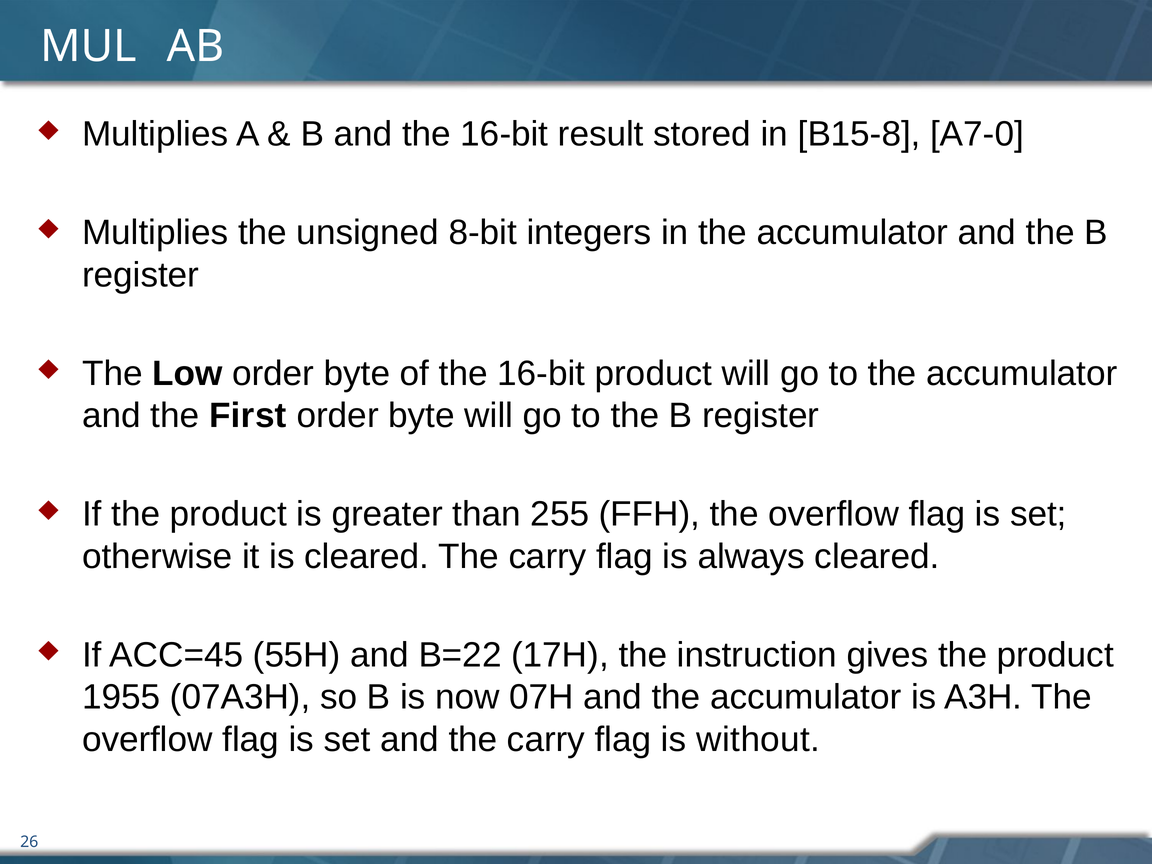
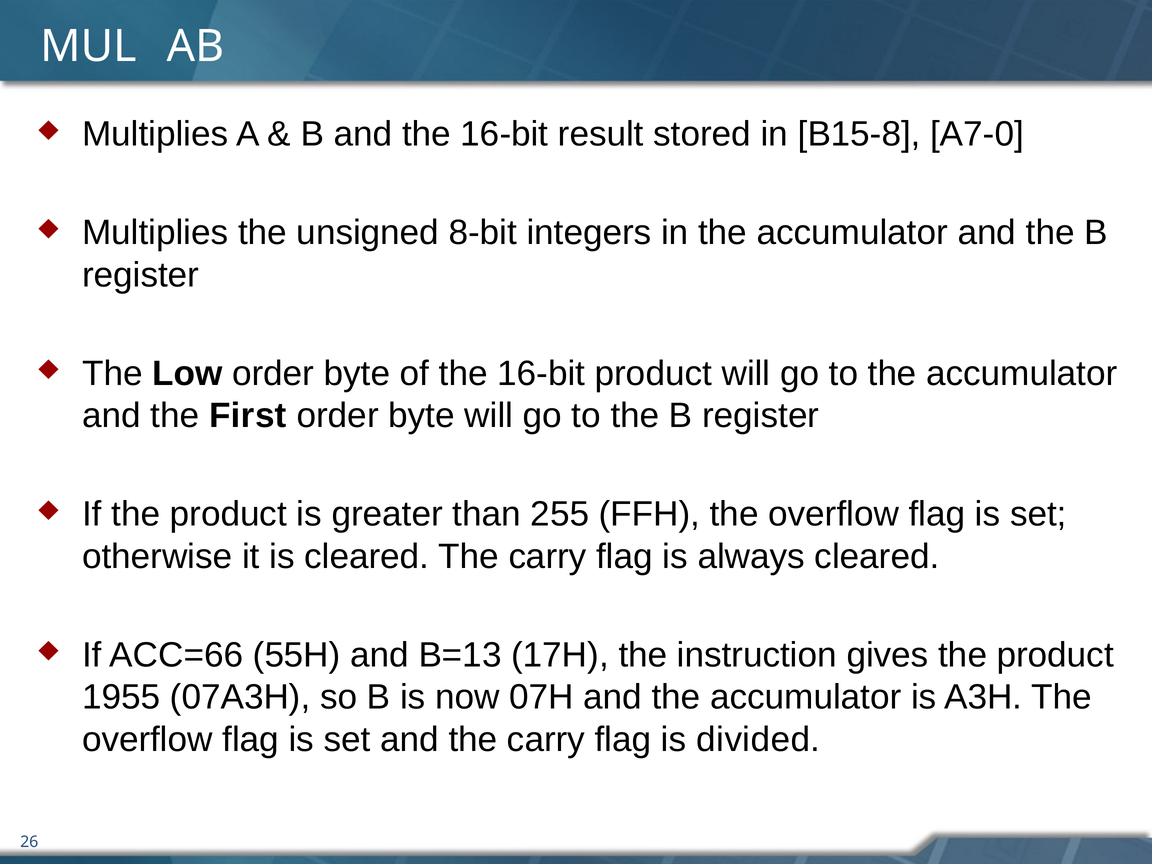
ACC=45: ACC=45 -> ACC=66 (176, 655)
B=22: B=22 -> B=13 (460, 655)
without: without -> divided (758, 739)
